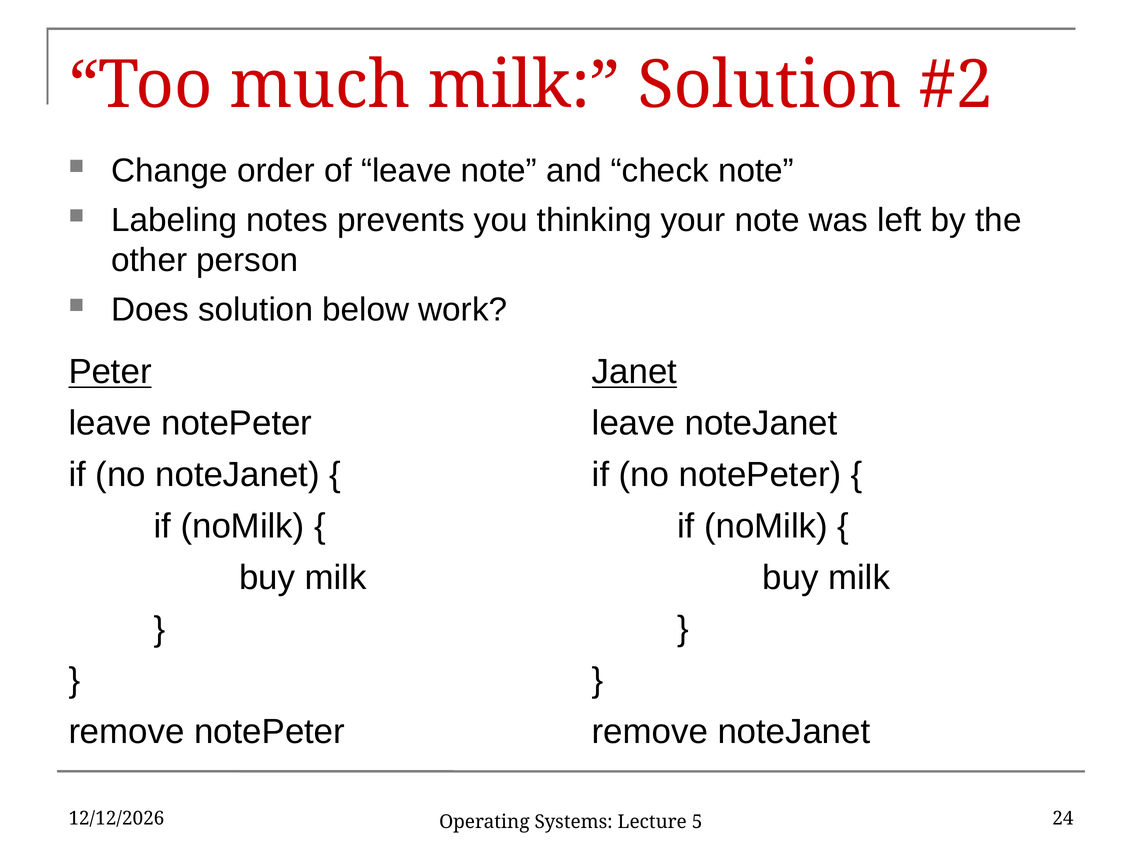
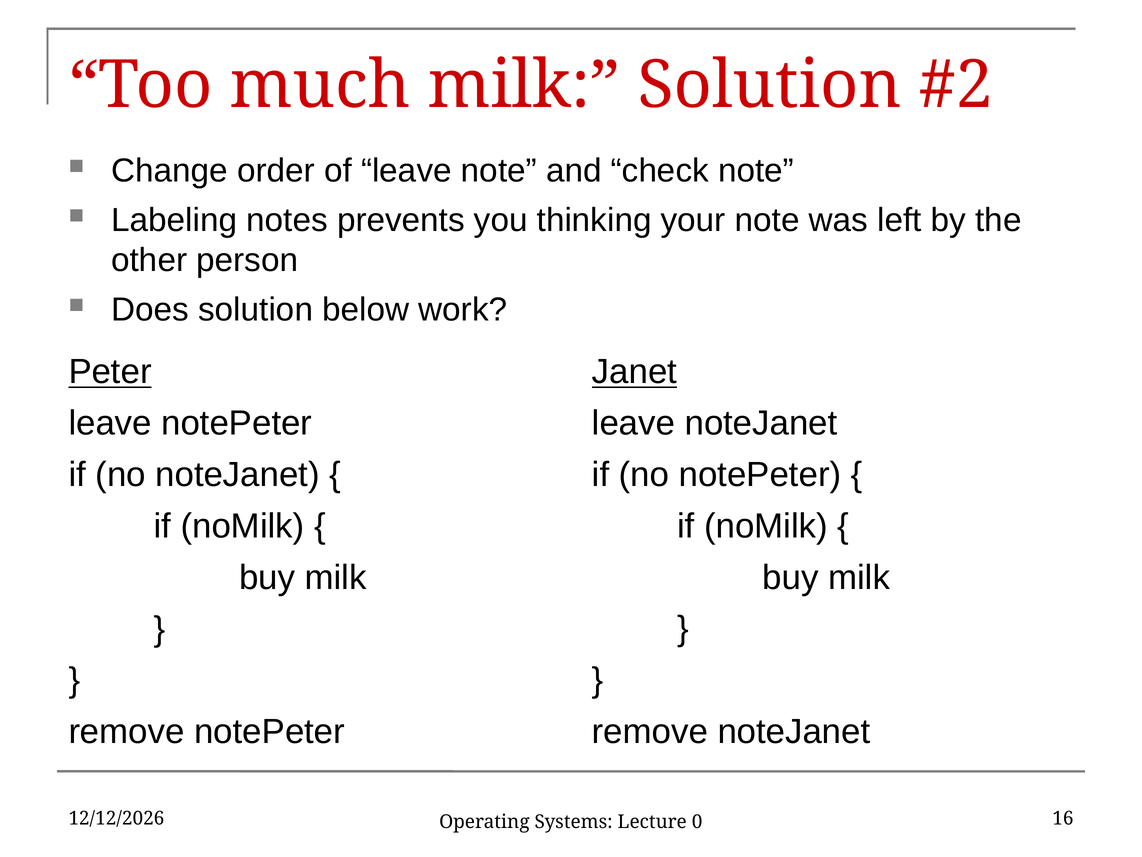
24: 24 -> 16 (1063, 818)
5: 5 -> 0 (697, 822)
